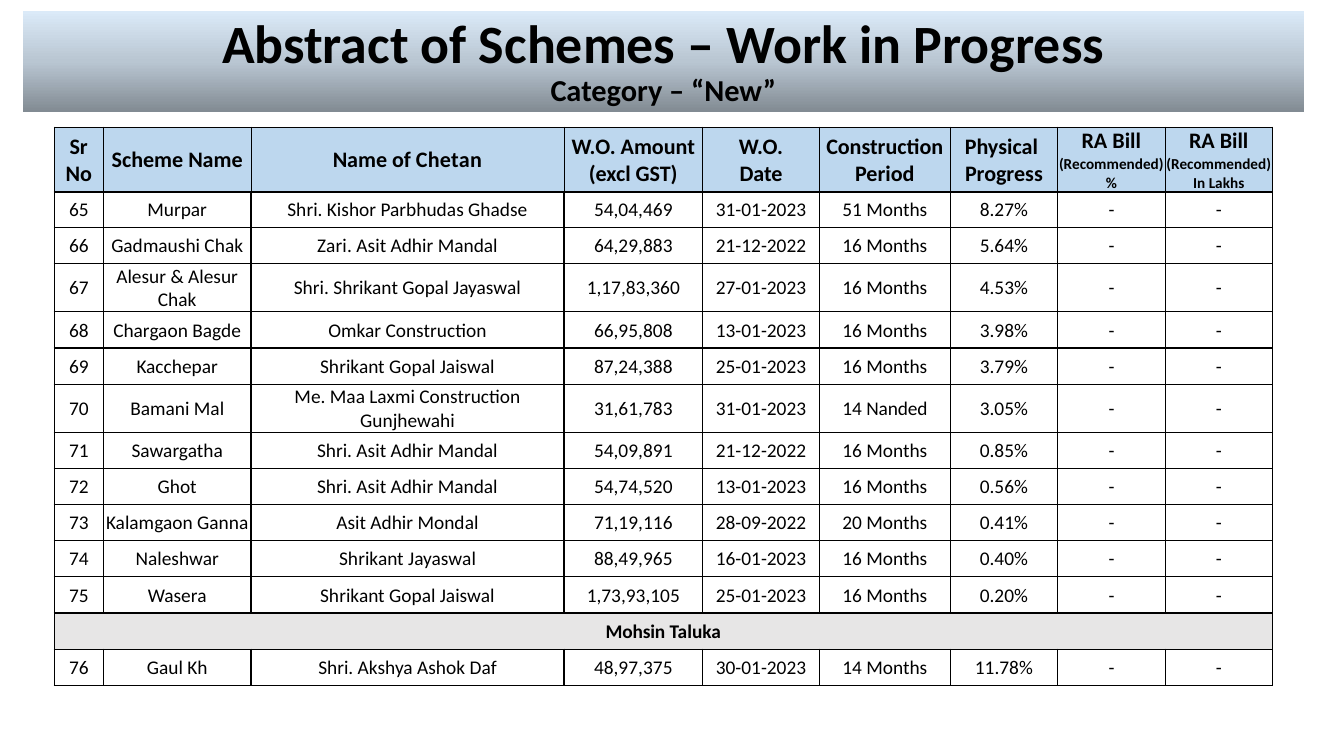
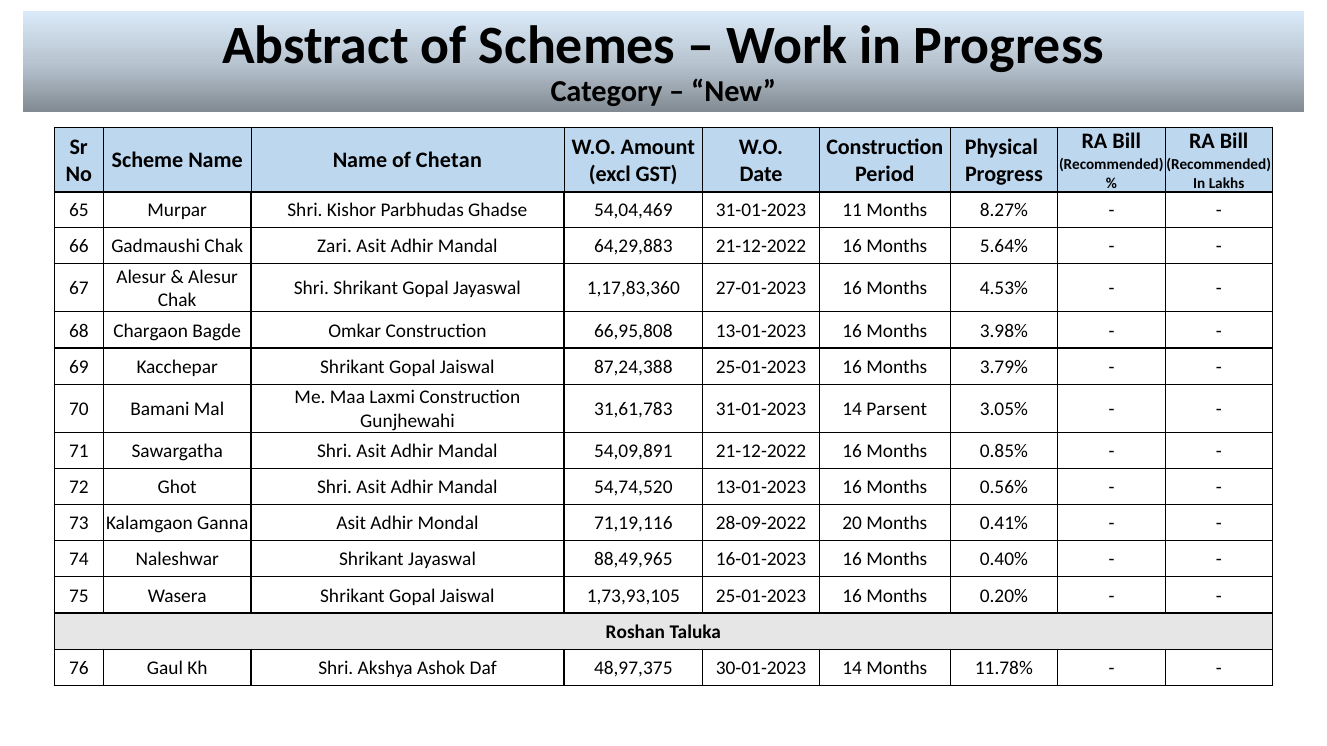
51: 51 -> 11 (852, 210)
Nanded: Nanded -> Parsent (897, 409)
Mohsin: Mohsin -> Roshan (635, 632)
